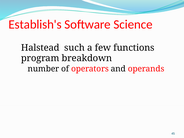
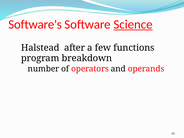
Establish's: Establish's -> Software's (35, 24)
Science underline: none -> present (133, 24)
such: such -> after (75, 48)
